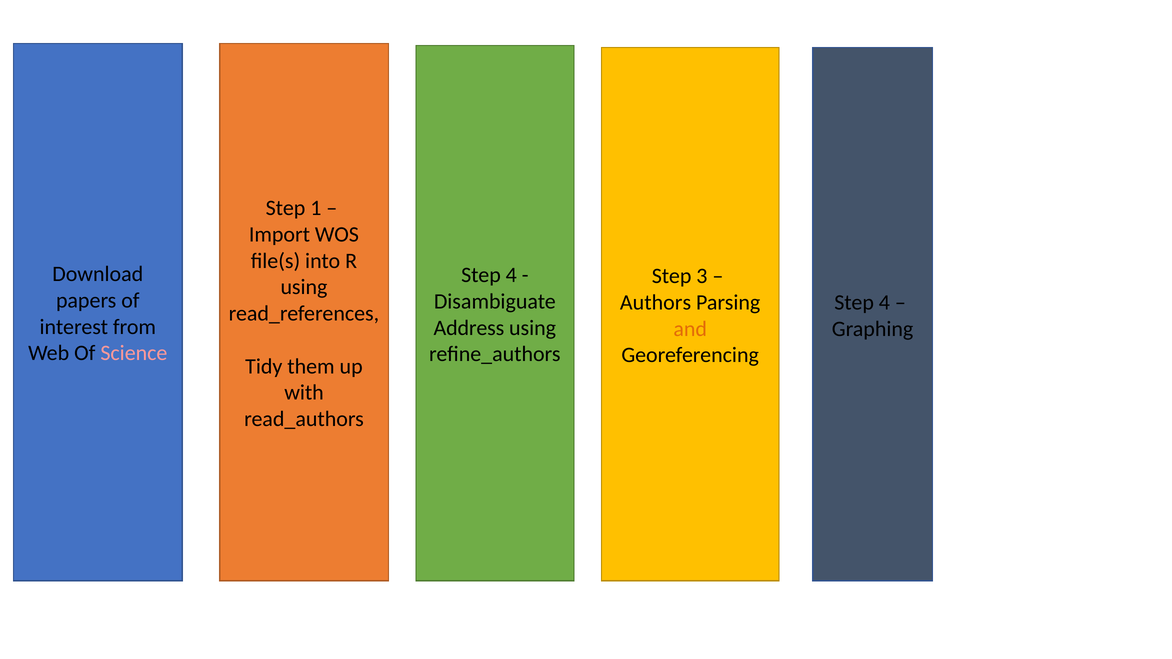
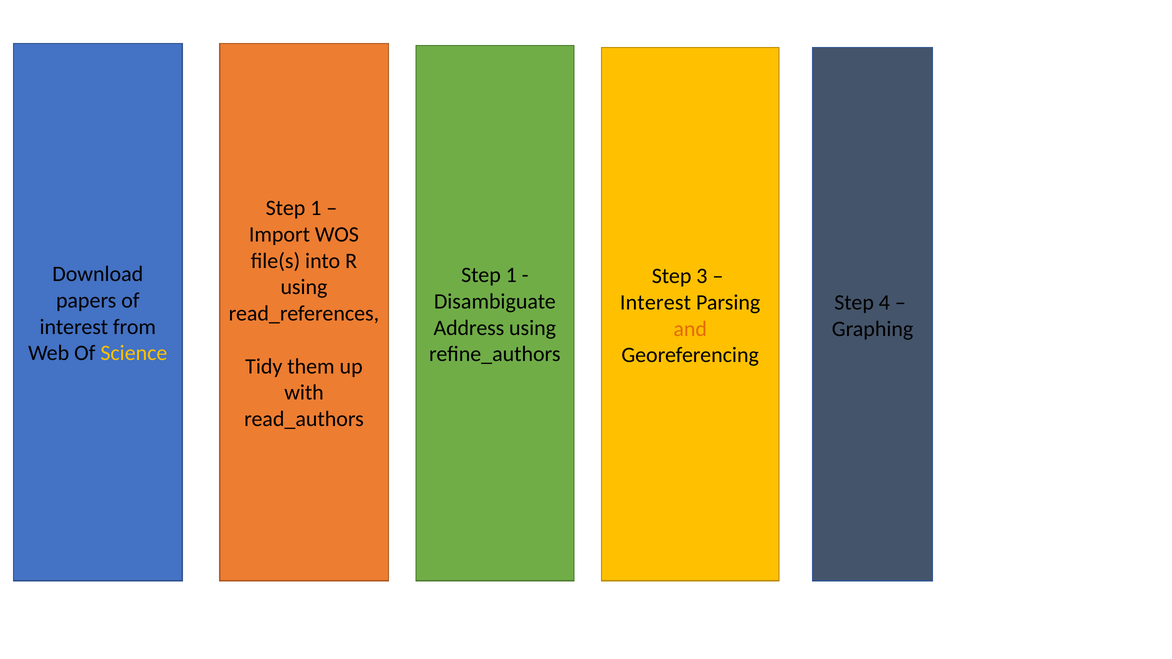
4: 4 -> 1 (511, 275)
Authors: Authors -> Interest (655, 303)
Science colour: pink -> yellow (134, 353)
